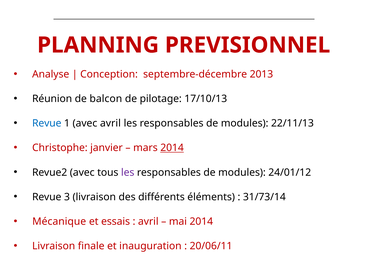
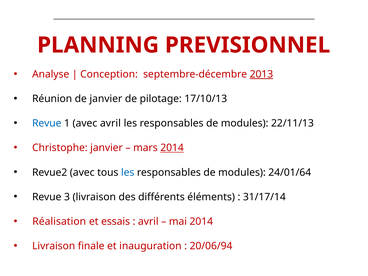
2013 underline: none -> present (261, 74)
de balcon: balcon -> janvier (106, 99)
les colour: purple -> blue (128, 172)
24/01/12: 24/01/12 -> 24/01/64 (290, 172)
31/73/14: 31/73/14 -> 31/17/14 (264, 197)
Mécanique: Mécanique -> Réalisation (59, 221)
20/06/11: 20/06/11 -> 20/06/94 (211, 246)
